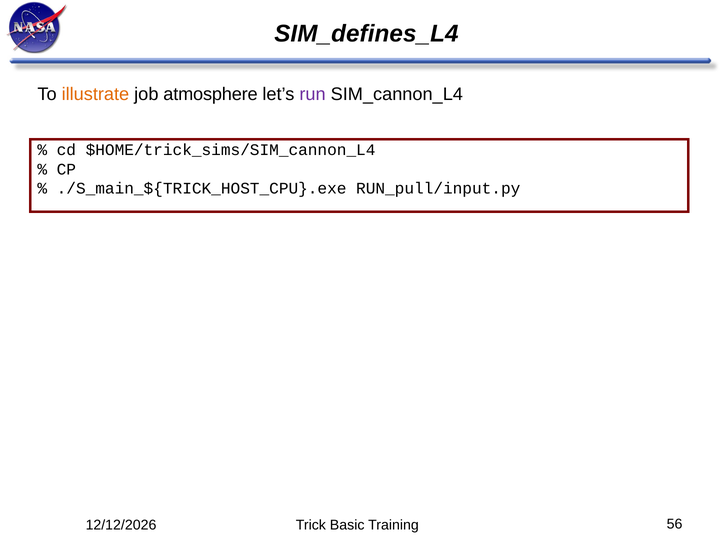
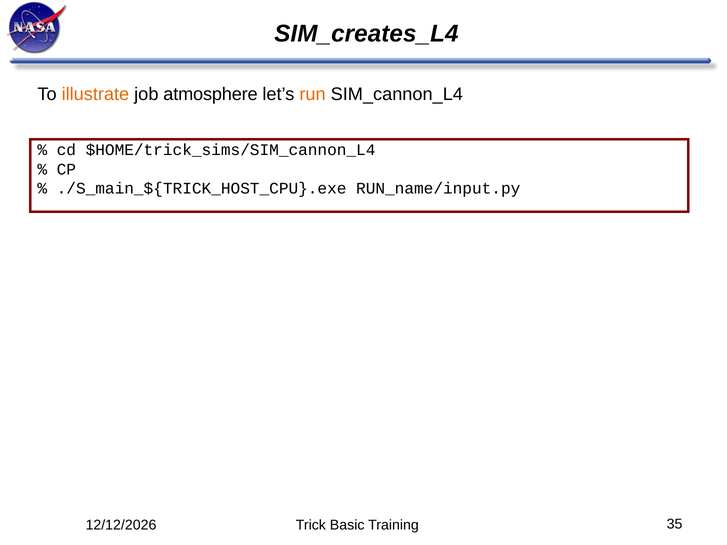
SIM_defines_L4: SIM_defines_L4 -> SIM_creates_L4 (366, 34)
run colour: purple -> orange (313, 94)
RUN_pull/input.py: RUN_pull/input.py -> RUN_name/input.py (438, 189)
56: 56 -> 35 (675, 524)
